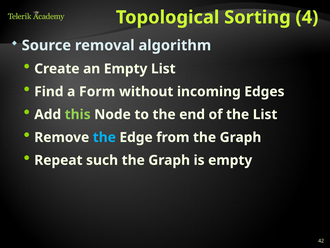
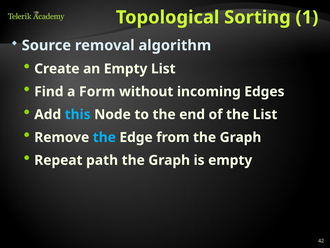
4: 4 -> 1 (307, 17)
this colour: light green -> light blue (78, 114)
such: such -> path (102, 160)
